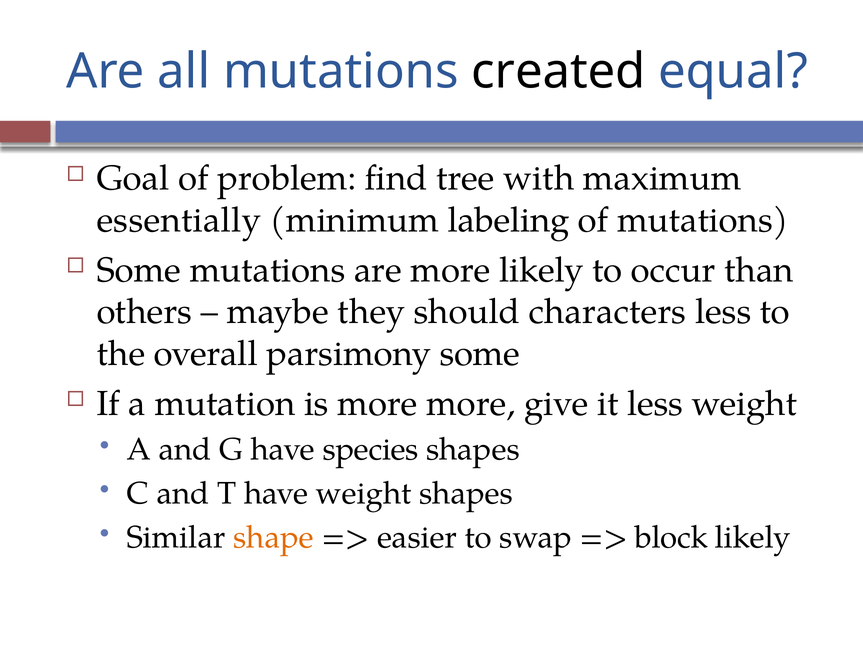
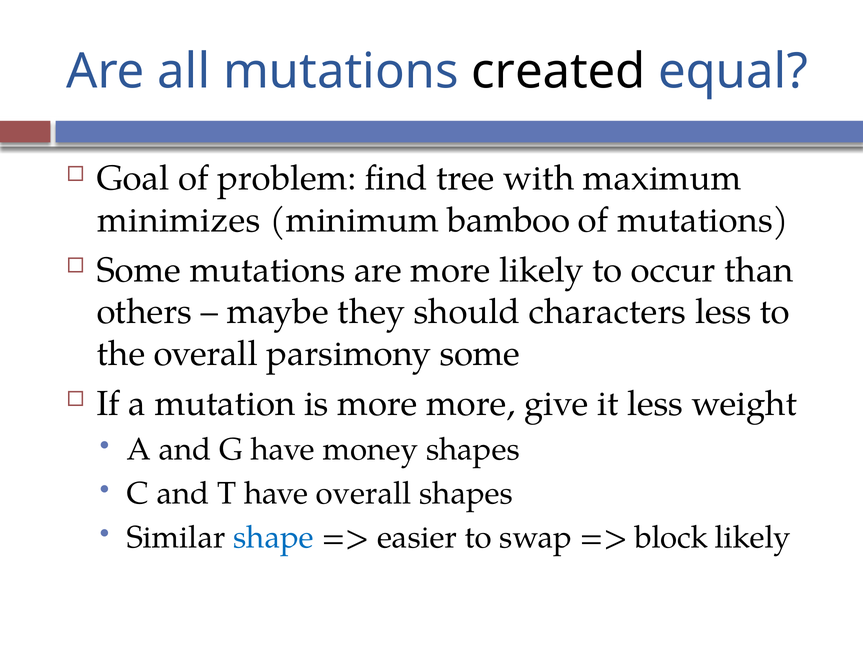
essentially: essentially -> minimizes (179, 220)
labeling: labeling -> bamboo (509, 220)
species: species -> money (370, 450)
have weight: weight -> overall (364, 494)
shape colour: orange -> blue (274, 538)
